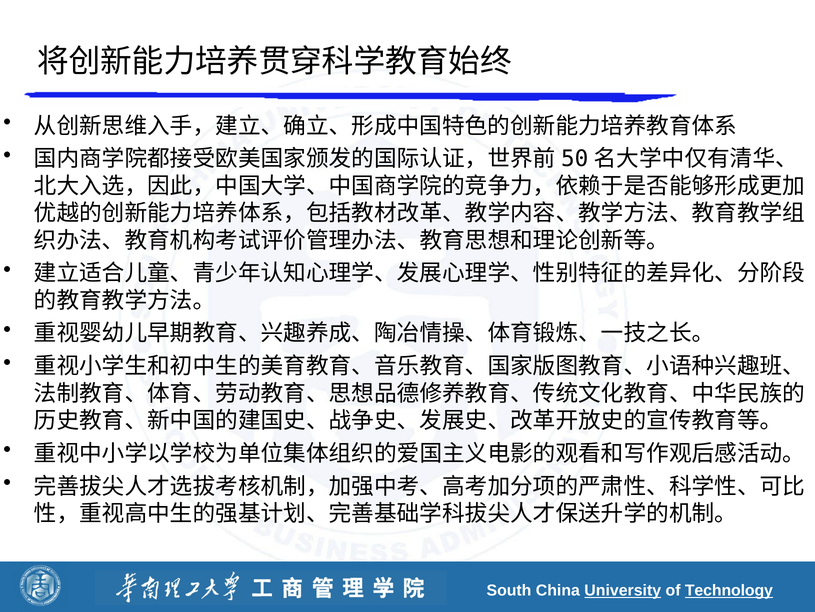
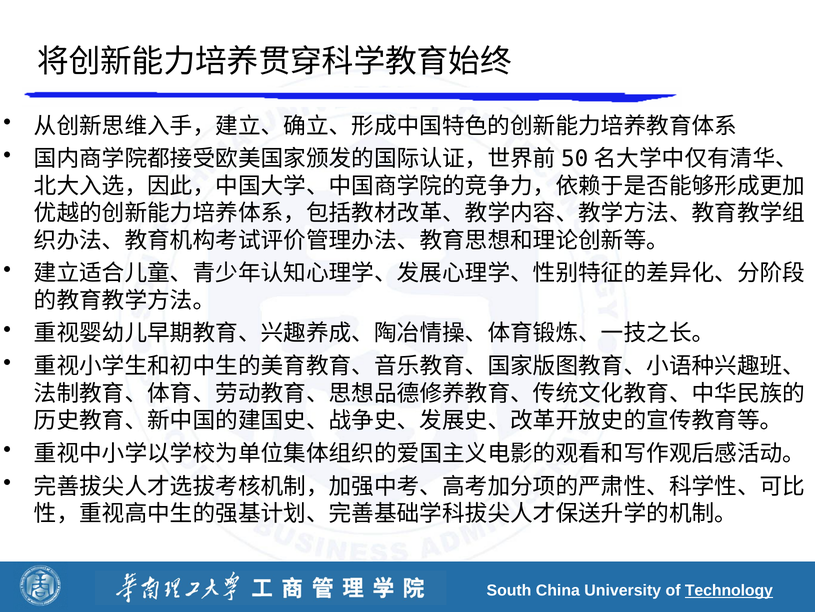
University underline: present -> none (623, 590)
